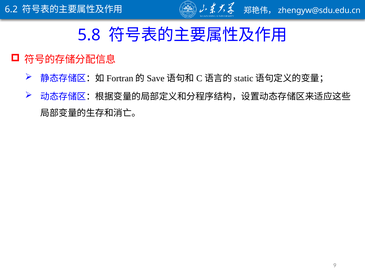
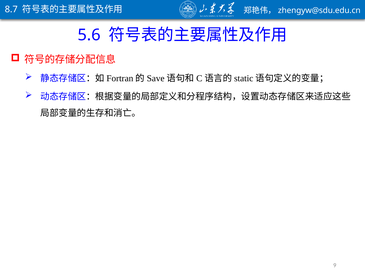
6.2: 6.2 -> 8.7 (11, 9)
5.8: 5.8 -> 5.6 (89, 35)
